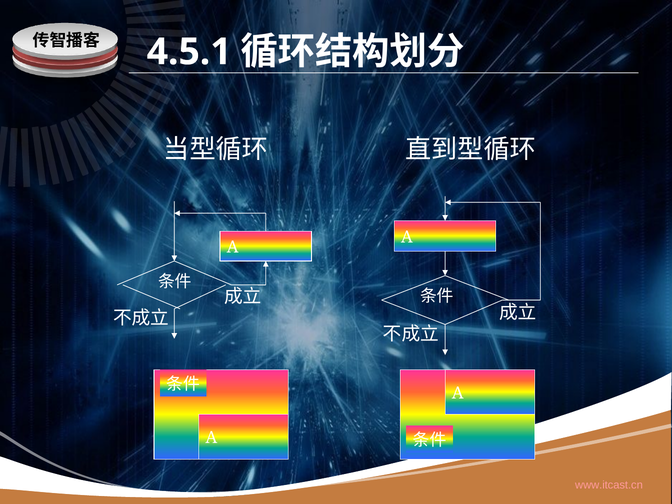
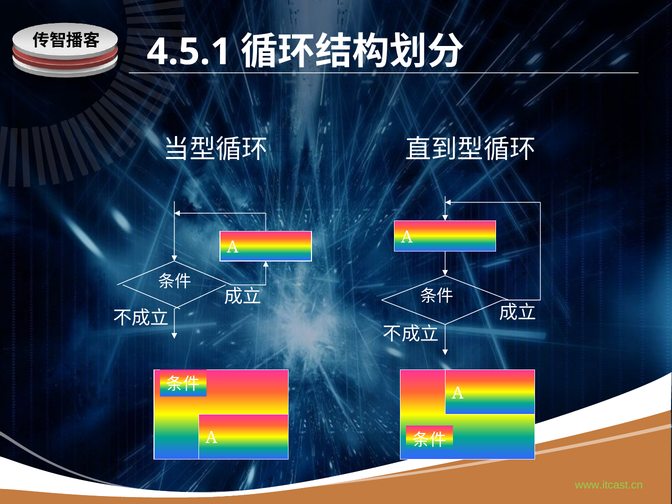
www.itcast.cn colour: pink -> light green (609, 485)
